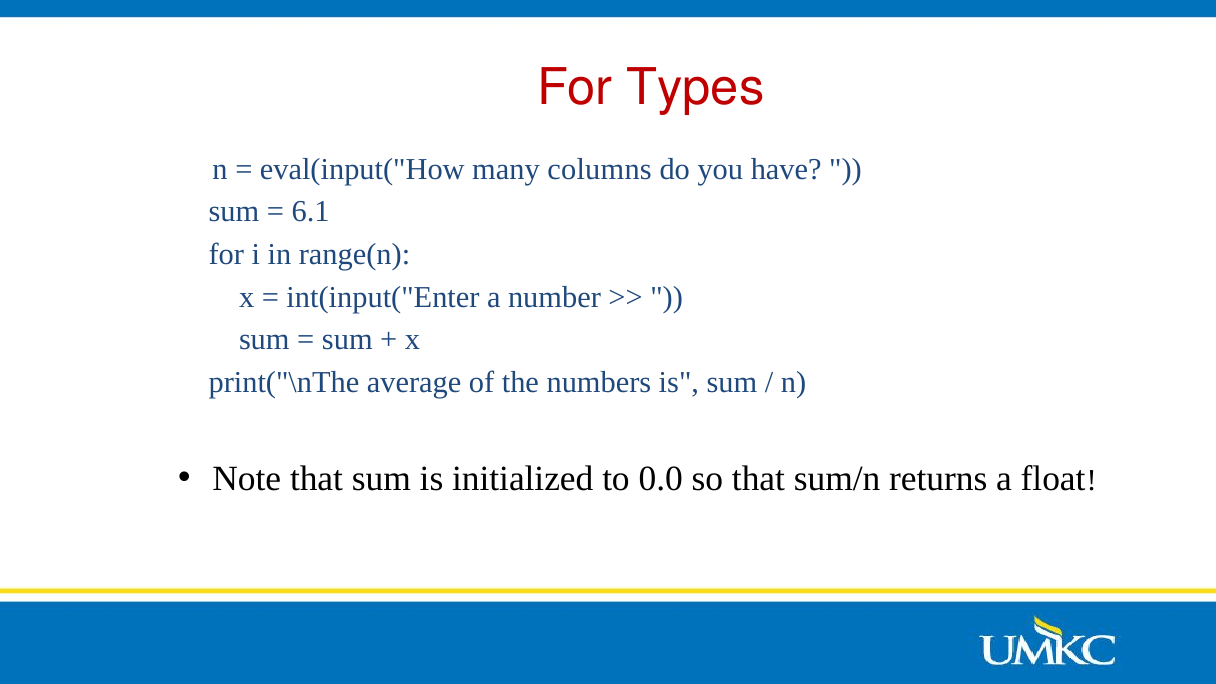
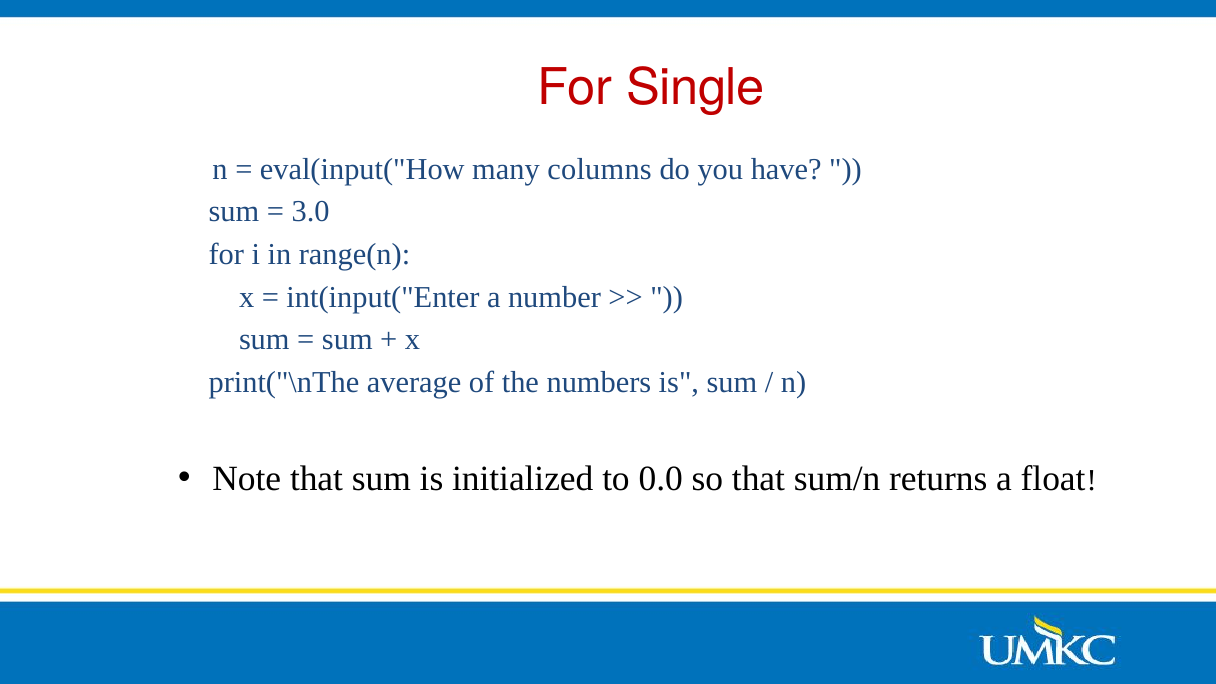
Types: Types -> Single (696, 88)
6.1: 6.1 -> 3.0 (311, 212)
